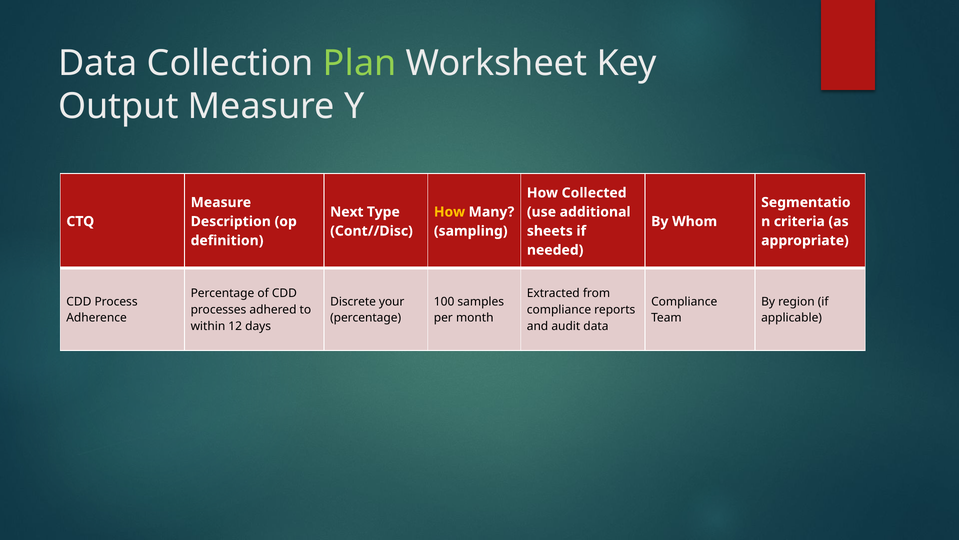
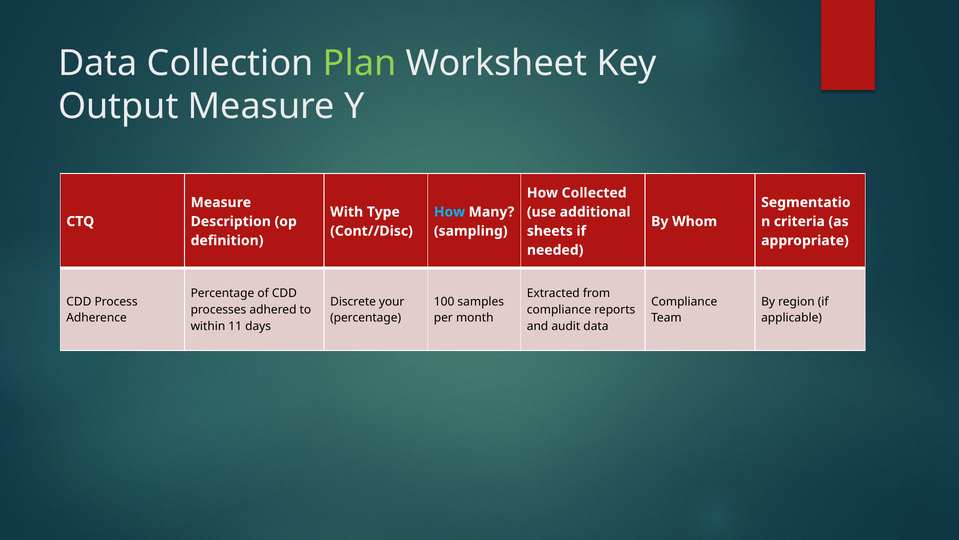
Next: Next -> With (347, 212)
How colour: yellow -> light blue (449, 212)
12: 12 -> 11 (235, 326)
